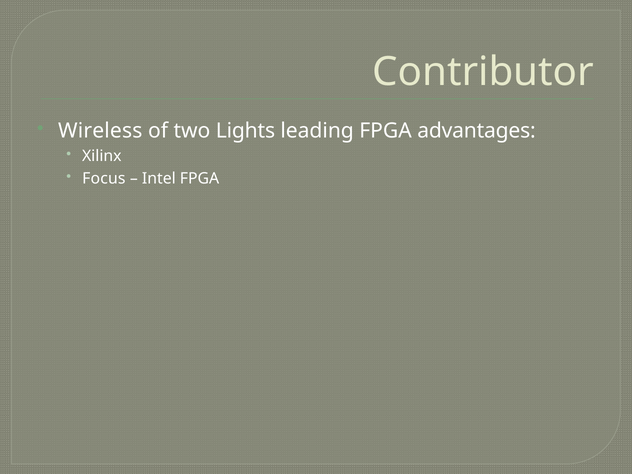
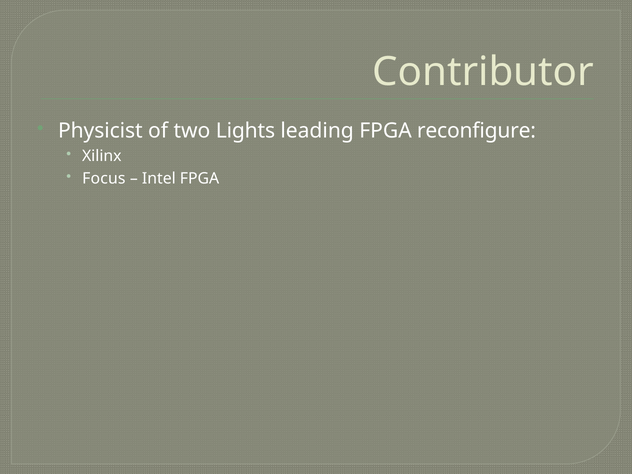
Wireless: Wireless -> Physicist (100, 131)
advantages: advantages -> reconfigure (476, 131)
